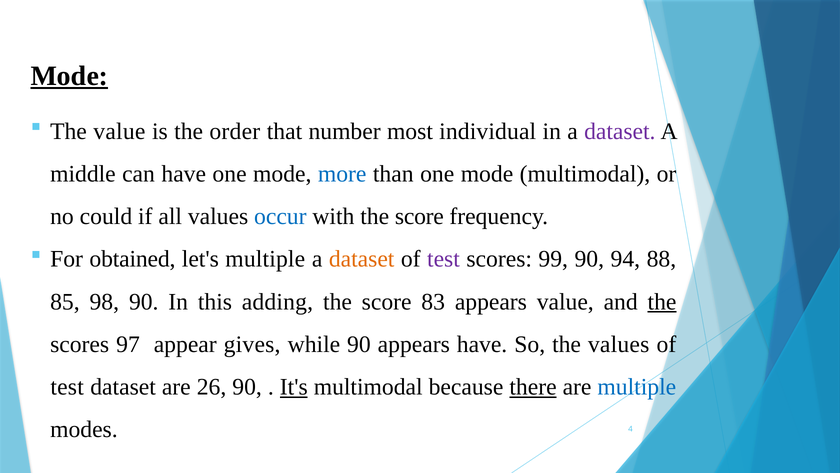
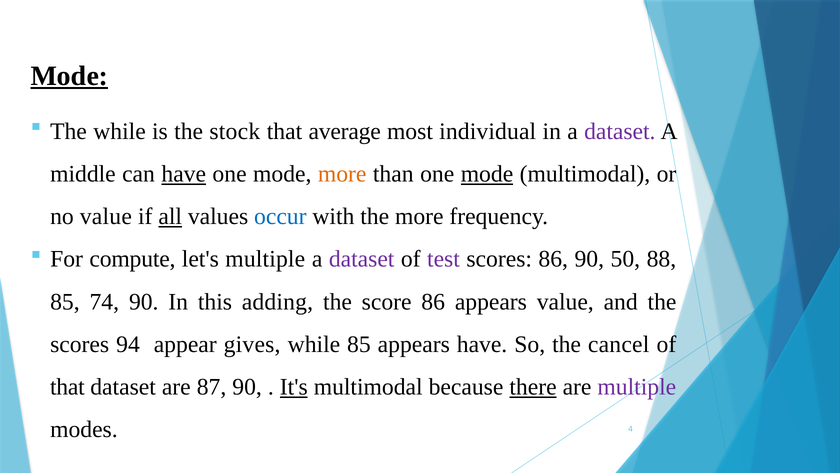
The value: value -> while (120, 131)
order: order -> stock (235, 131)
number: number -> average (345, 131)
have underline: none -> present (184, 174)
more colour: blue -> orange (342, 174)
mode underline: none -> present (487, 174)
no could: could -> value (106, 216)
all underline: none -> present (170, 216)
with the score: score -> more (419, 216)
obtained: obtained -> compute (132, 259)
dataset colour: orange -> purple (362, 259)
scores 99: 99 -> 86 (553, 259)
94: 94 -> 50 (625, 259)
98: 98 -> 74 (104, 301)
score 83: 83 -> 86 (433, 301)
the underline: present -> none (662, 301)
97: 97 -> 94 (128, 344)
while 90: 90 -> 85 (359, 344)
the values: values -> cancel (619, 344)
test: test -> that (67, 387)
26: 26 -> 87 (212, 387)
multiple colour: blue -> purple (637, 387)
